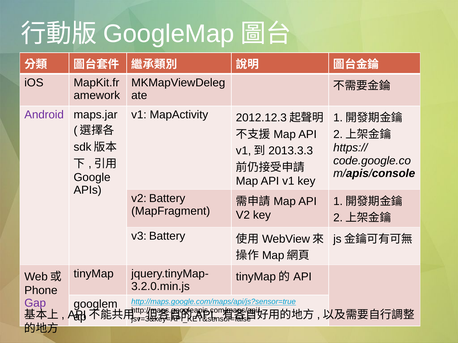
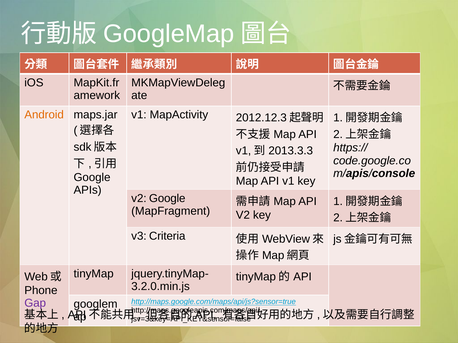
Android colour: purple -> orange (44, 115)
v2 Battery: Battery -> Google (167, 199)
v3 Battery: Battery -> Criteria (167, 236)
